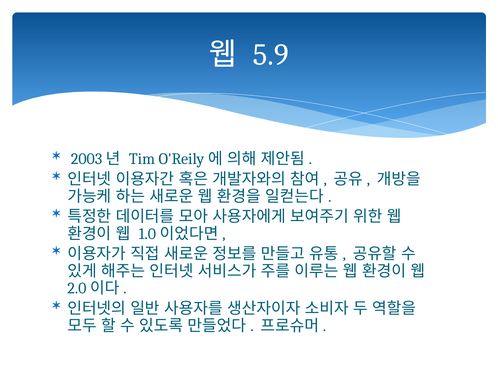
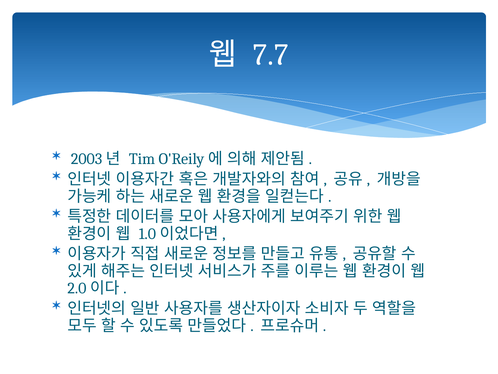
5.9: 5.9 -> 7.7 (271, 55)
